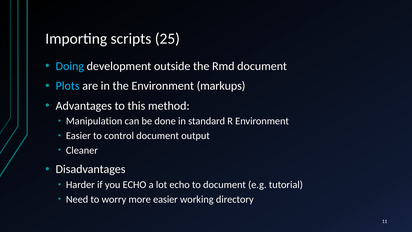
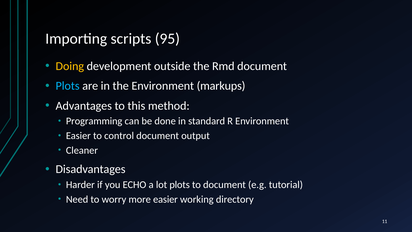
25: 25 -> 95 (167, 39)
Doing colour: light blue -> yellow (70, 66)
Manipulation: Manipulation -> Programming (94, 121)
lot echo: echo -> plots (180, 185)
